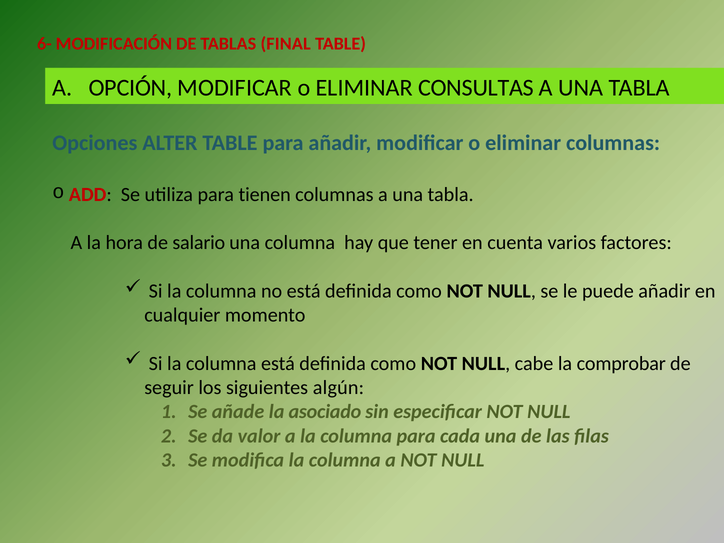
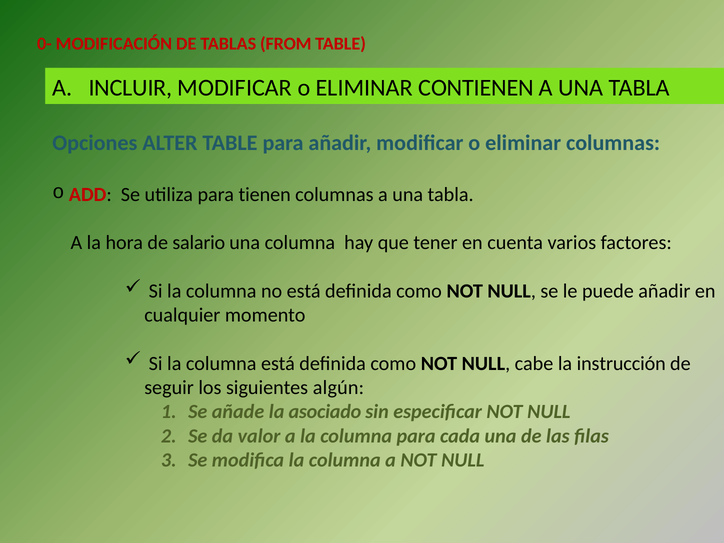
6-: 6- -> 0- (44, 44)
FINAL: FINAL -> FROM (286, 44)
OPCIÓN: OPCIÓN -> INCLUIR (130, 88)
CONSULTAS: CONSULTAS -> CONTIENEN (476, 88)
comprobar: comprobar -> instrucción (621, 364)
